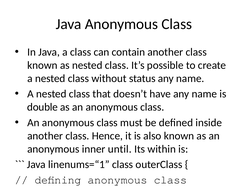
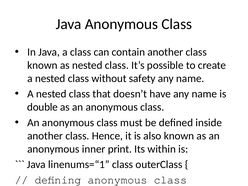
status: status -> safety (142, 78)
until: until -> print (120, 149)
